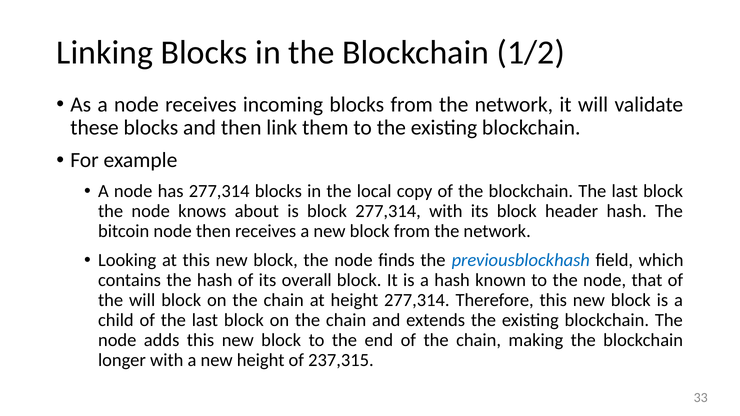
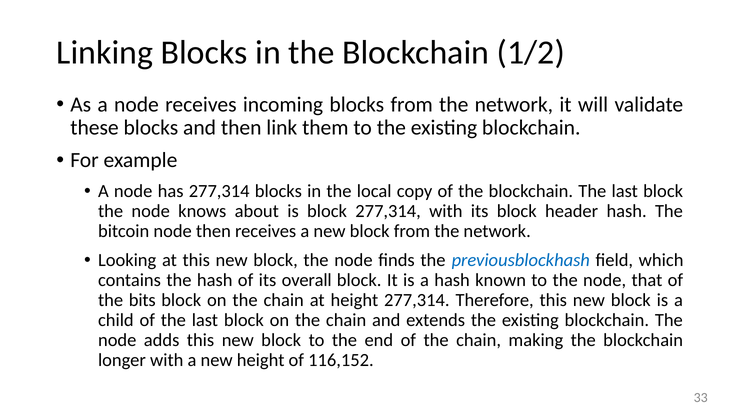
the will: will -> bits (142, 300)
237,315: 237,315 -> 116,152 (341, 360)
